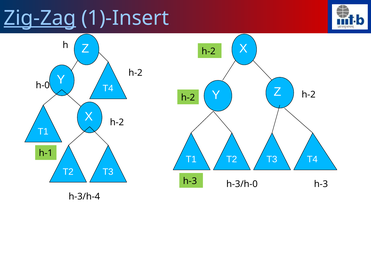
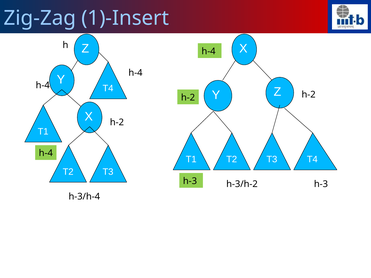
Zig-Zag underline: present -> none (40, 18)
h-2: h-2 -> h-4 (209, 51)
h-2: h-2 -> h-4 (135, 73)
h-0: h-0 -> h-4 (43, 85)
h-1: h-1 -> h-4 (46, 153)
h-3/h-0: h-3/h-0 -> h-3/h-2 (242, 184)
